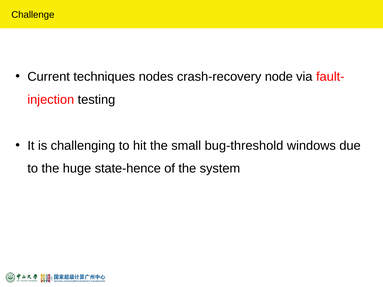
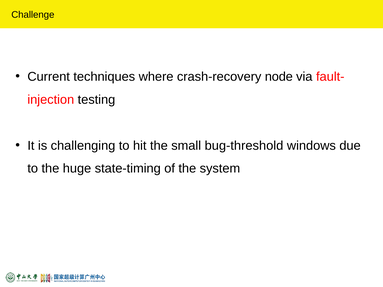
nodes: nodes -> where (156, 77)
state-hence: state-hence -> state-timing (128, 169)
